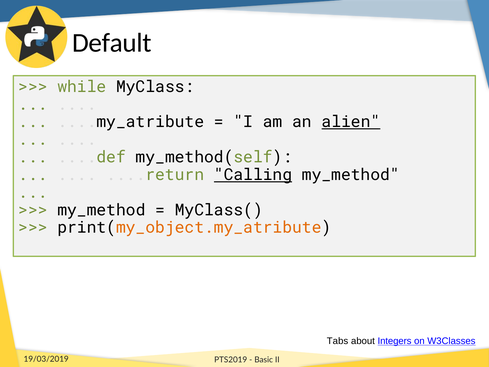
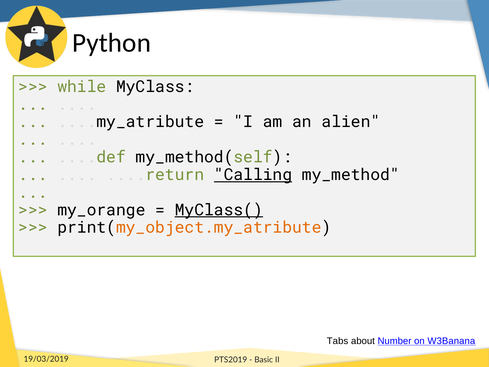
Default: Default -> Python (112, 43)
alien underline: present -> none (351, 122)
my_method: my_method -> my_orange (101, 210)
MyClass( underline: none -> present (219, 210)
Integers: Integers -> Number (395, 341)
W3Classes: W3Classes -> W3Banana (451, 341)
